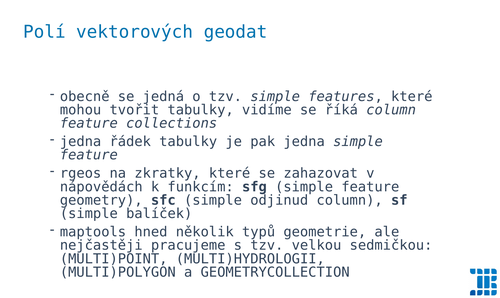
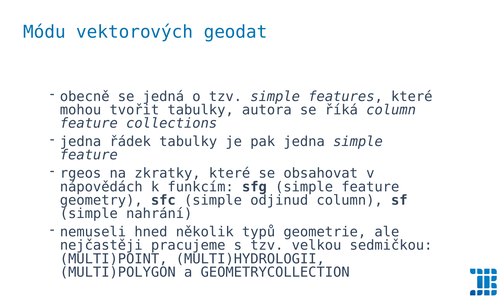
Polí: Polí -> Módu (44, 32)
vidíme: vidíme -> autora (267, 110)
zahazovat: zahazovat -> obsahovat (321, 173)
balíček: balíček -> nahrání (159, 213)
maptools: maptools -> nemuseli (93, 232)
